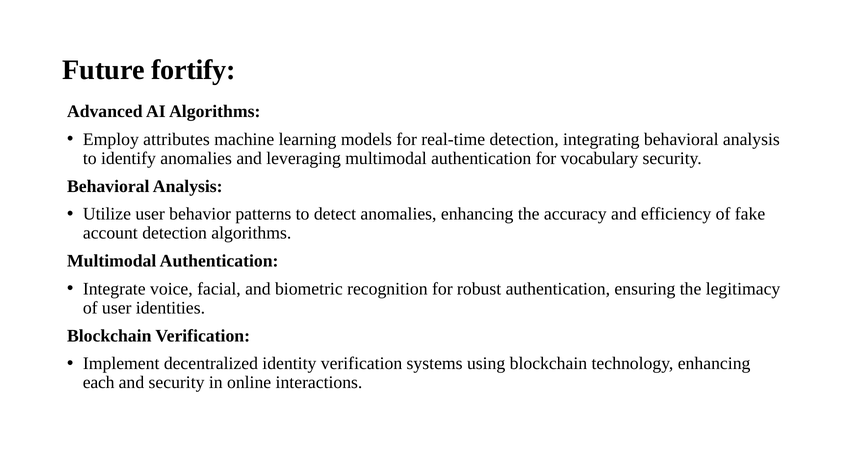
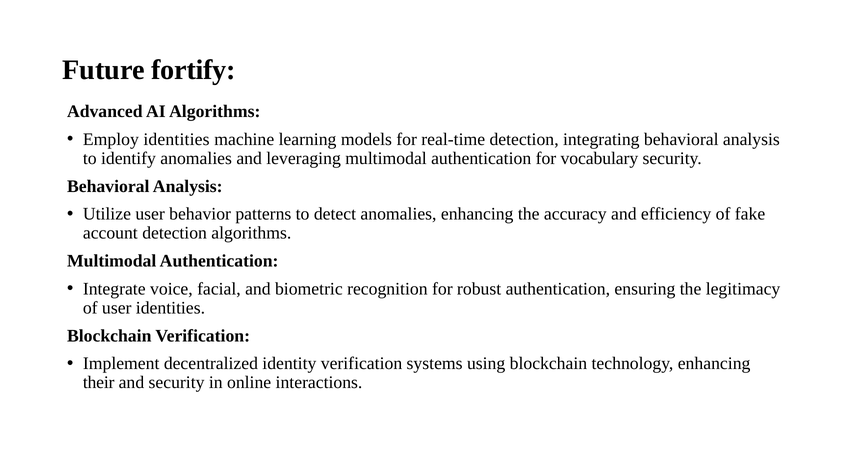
Employ attributes: attributes -> identities (177, 139)
each: each -> their (99, 383)
